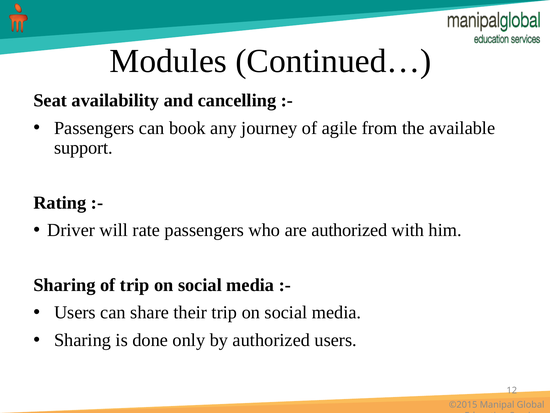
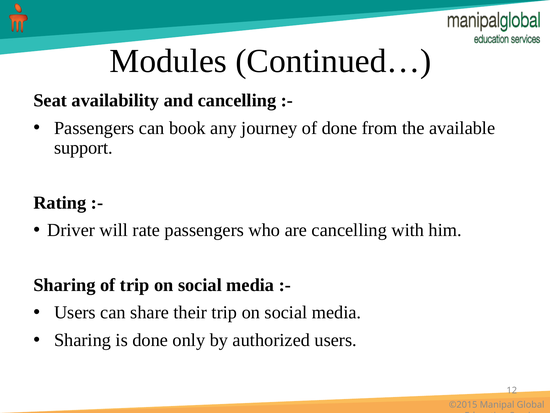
of agile: agile -> done (340, 128)
are authorized: authorized -> cancelling (349, 230)
